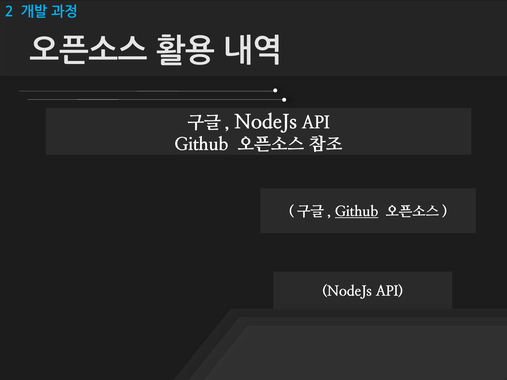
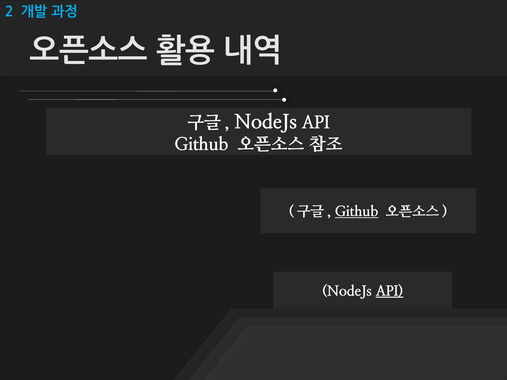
API underline: none -> present (390, 291)
